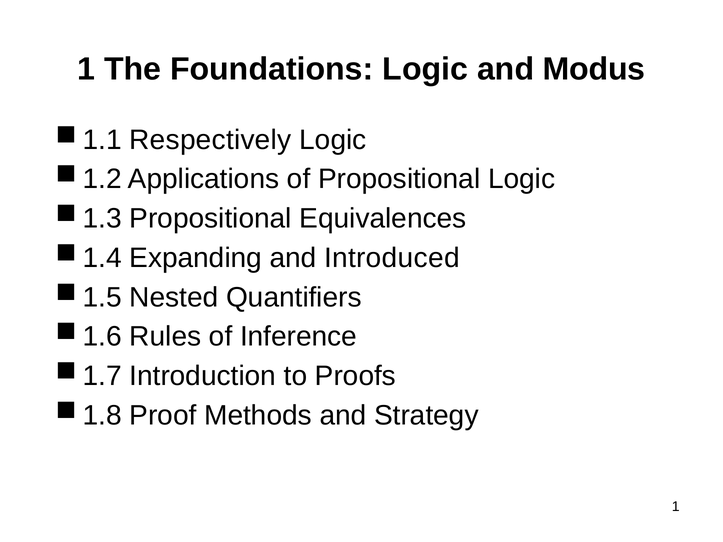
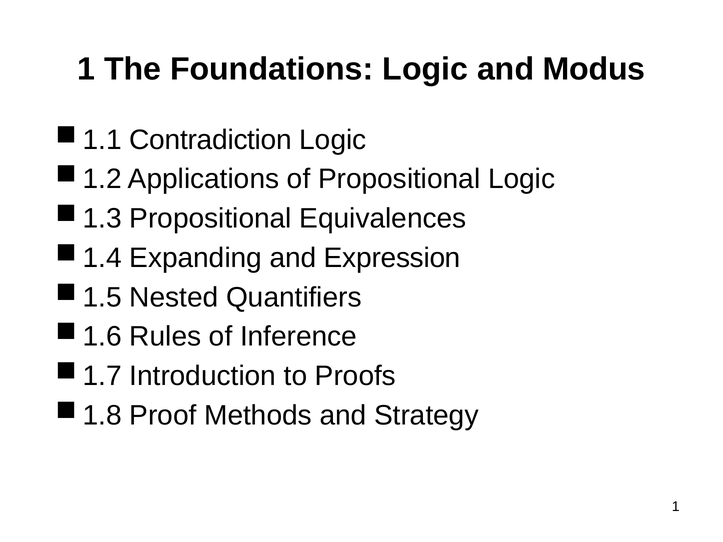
Respectively: Respectively -> Contradiction (211, 140)
Introduced: Introduced -> Expression (392, 258)
